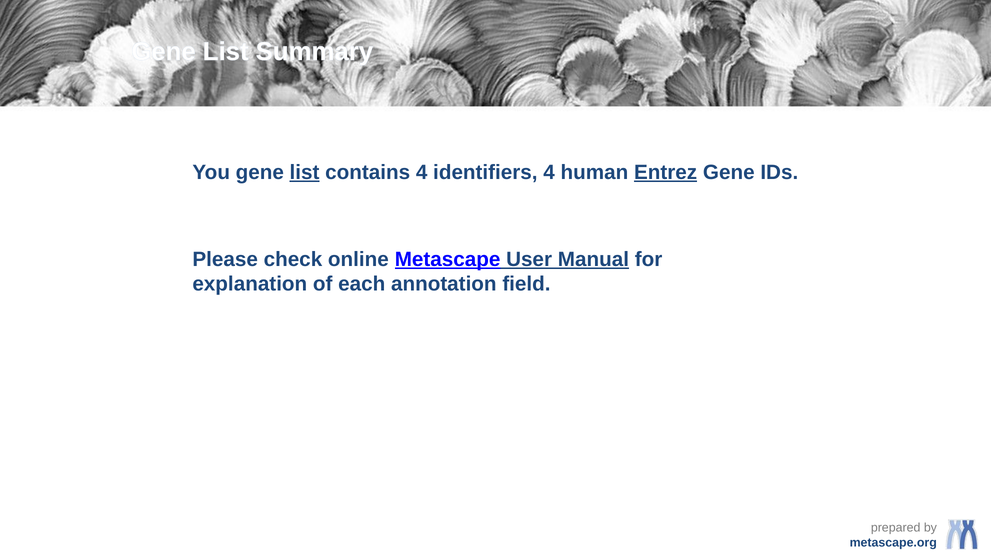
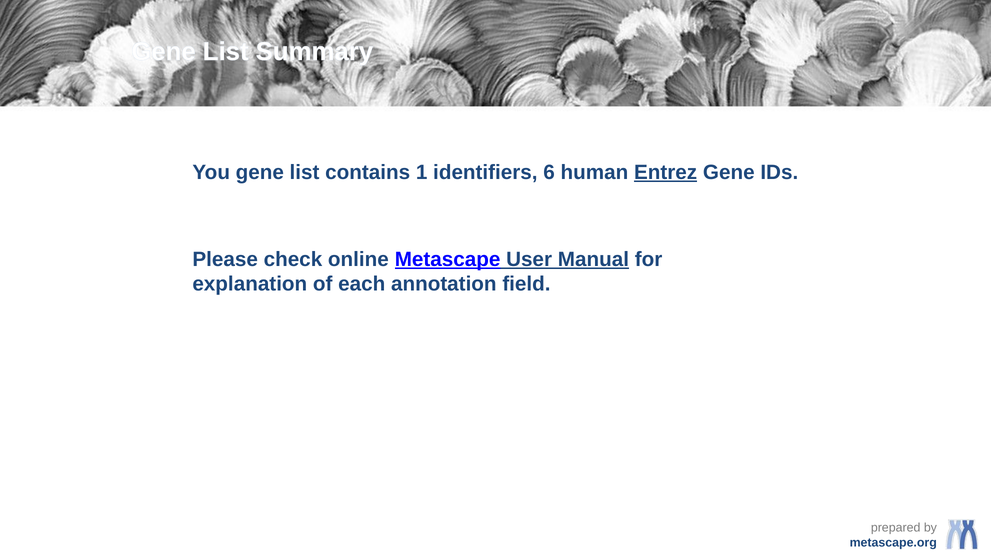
list underline: present -> none (305, 172)
contains 4: 4 -> 1 (422, 172)
identifiers 4: 4 -> 6 (549, 172)
